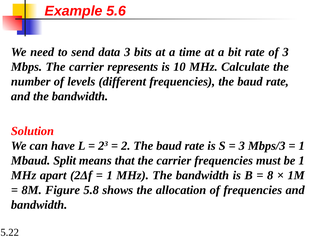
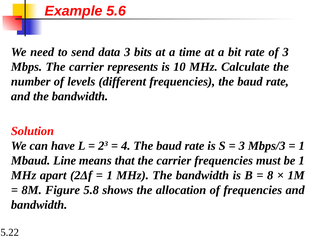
2: 2 -> 4 (126, 146)
Split: Split -> Line (65, 160)
